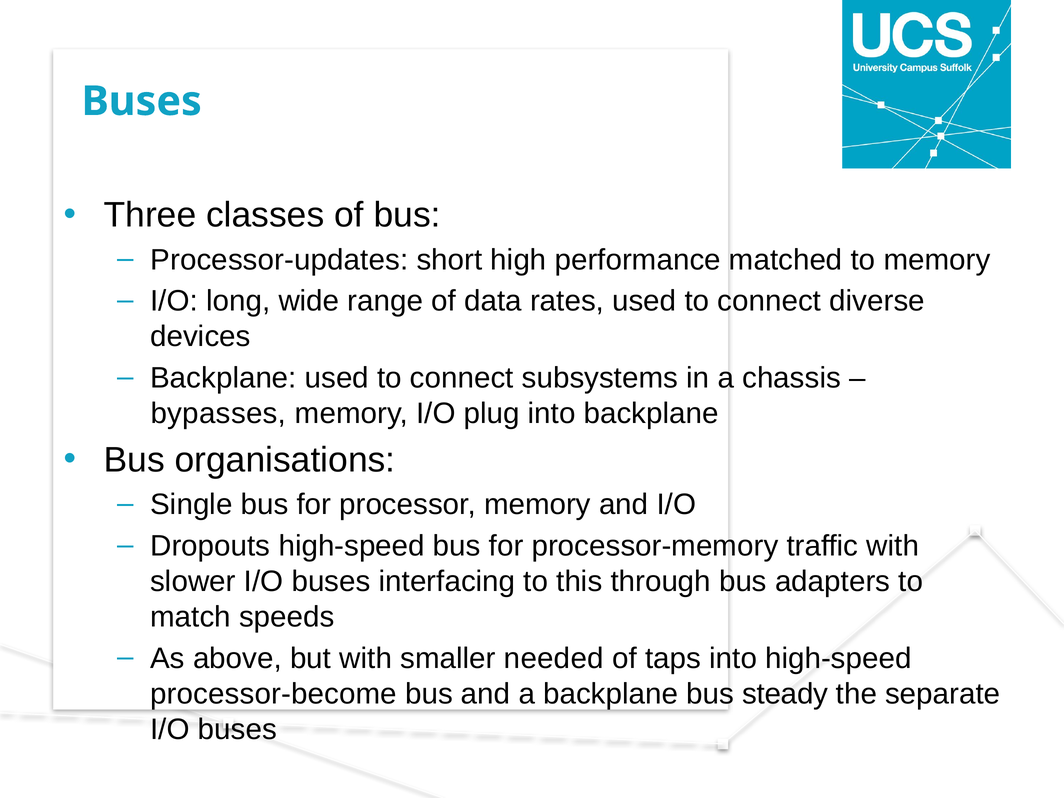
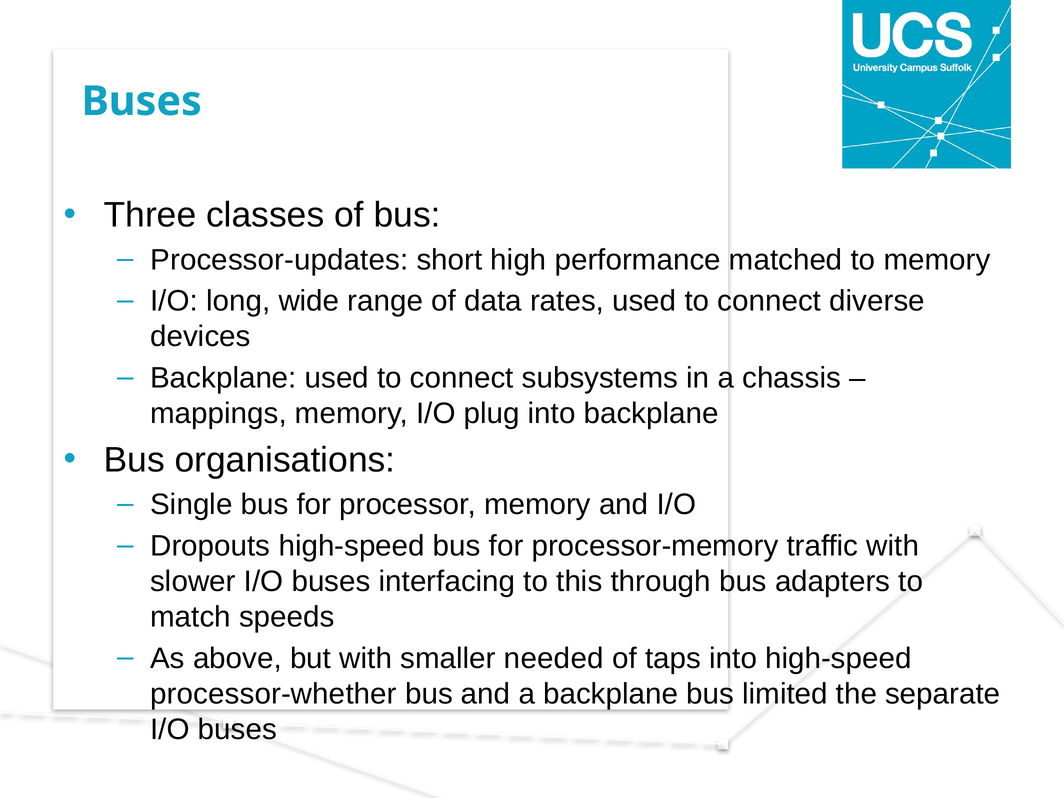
bypasses: bypasses -> mappings (219, 414)
processor-become: processor-become -> processor-whether (274, 694)
steady: steady -> limited (785, 694)
